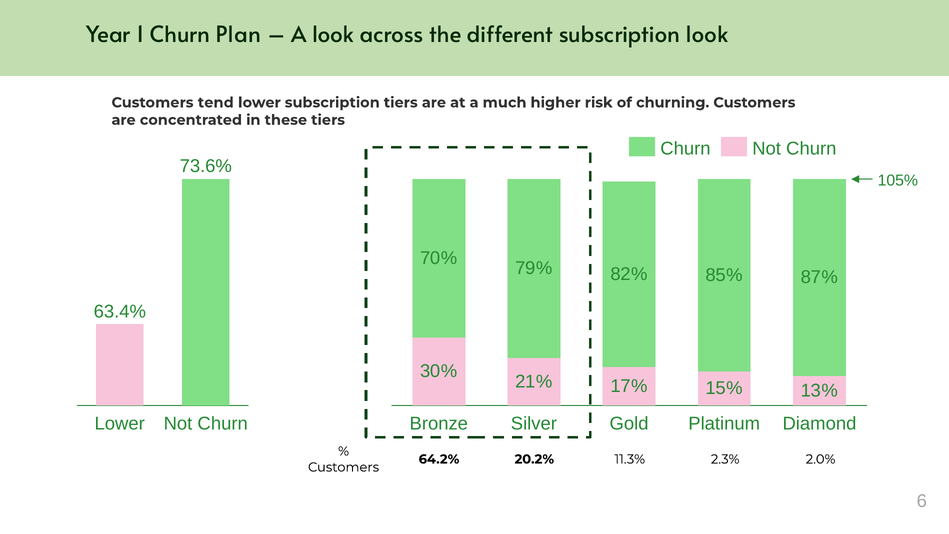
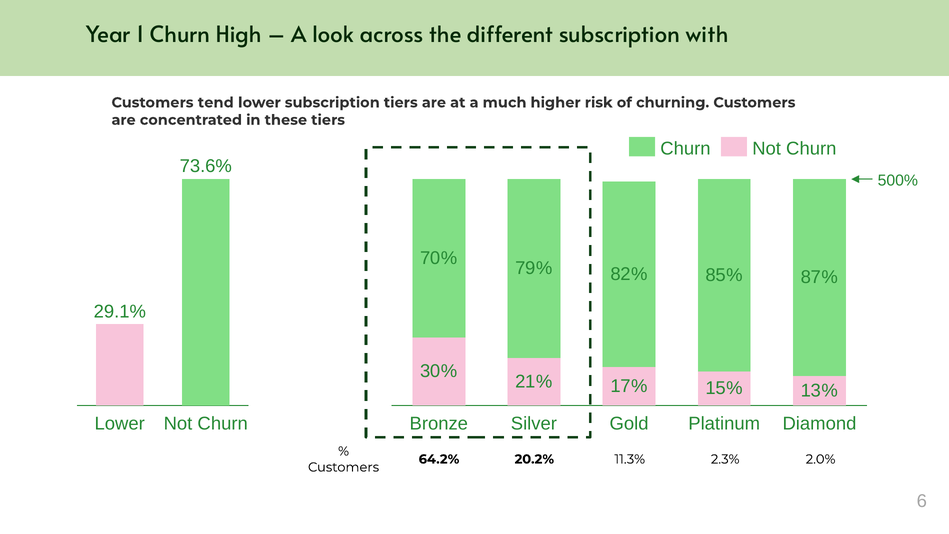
Plan: Plan -> High (239, 35)
subscription look: look -> with (707, 35)
105%: 105% -> 500% (898, 180)
63.4%: 63.4% -> 29.1% (120, 311)
